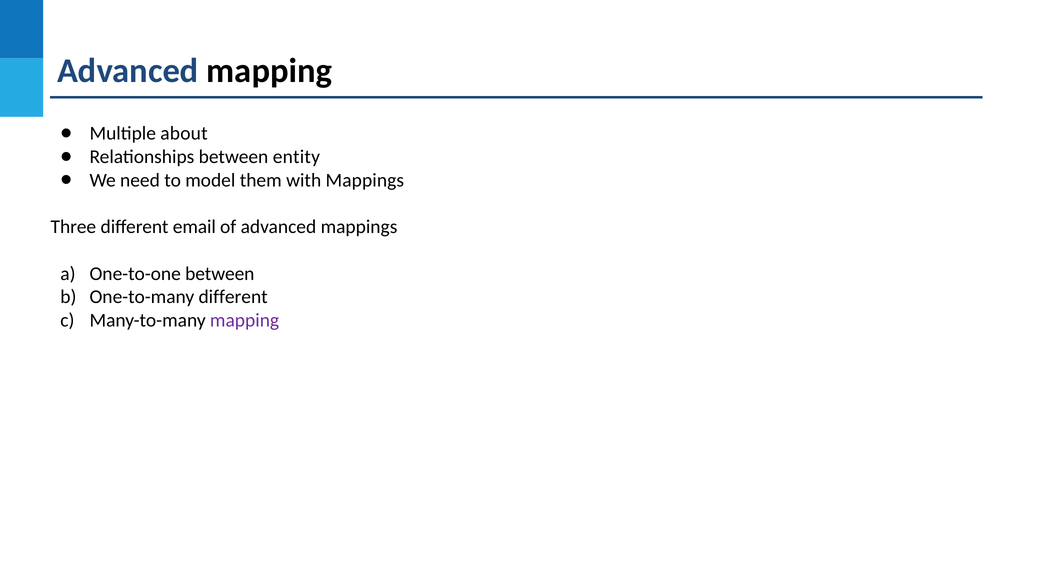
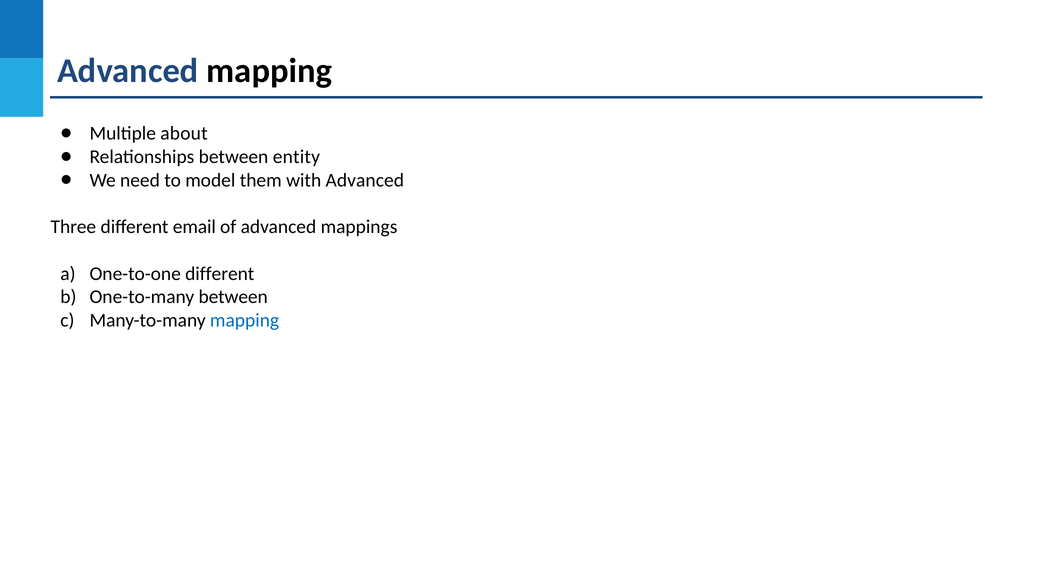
with Mappings: Mappings -> Advanced (365, 180)
One-to-one between: between -> different (220, 274)
One-to-many different: different -> between (233, 297)
mapping colour: purple -> blue (245, 320)
